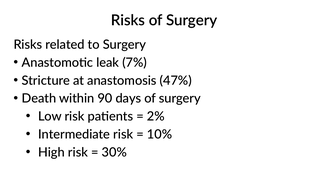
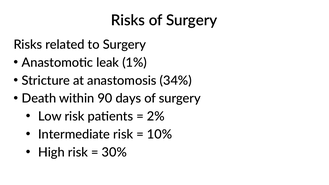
7%: 7% -> 1% (135, 63)
47%: 47% -> 34% (176, 81)
